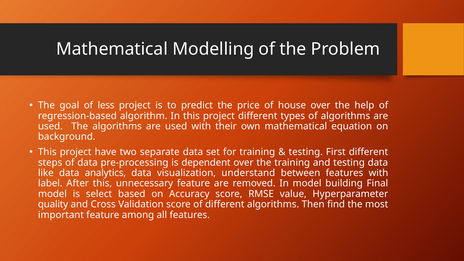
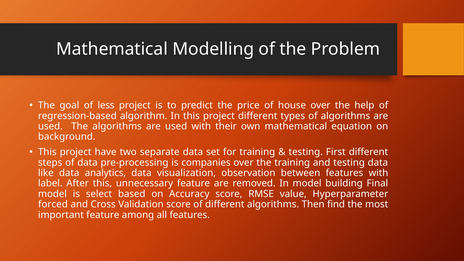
dependent: dependent -> companies (206, 163)
understand: understand -> observation (248, 173)
quality: quality -> forced (53, 204)
